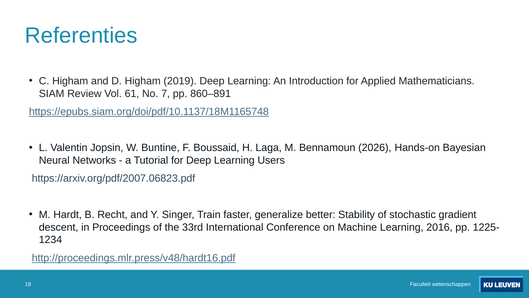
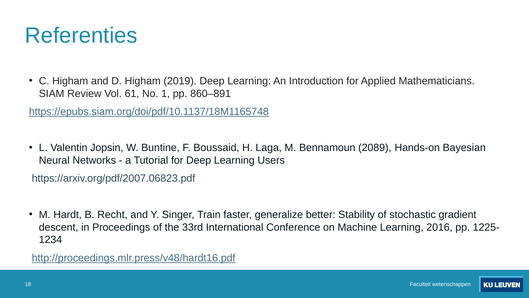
7: 7 -> 1 (166, 93)
2026: 2026 -> 2089 (375, 148)
